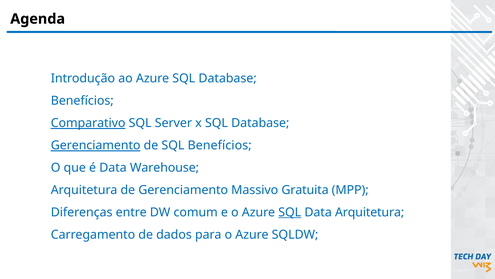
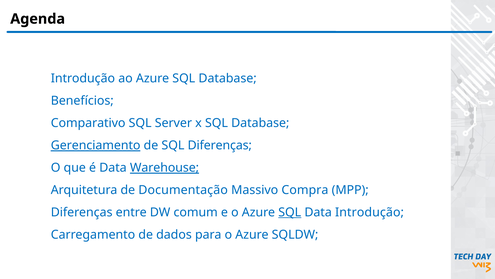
Comparativo underline: present -> none (88, 123)
SQL Benefícios: Benefícios -> Diferenças (220, 145)
Warehouse underline: none -> present (164, 167)
de Gerenciamento: Gerenciamento -> Documentação (183, 190)
Gratuita: Gratuita -> Compra (305, 190)
Data Arquitetura: Arquitetura -> Introdução (369, 212)
